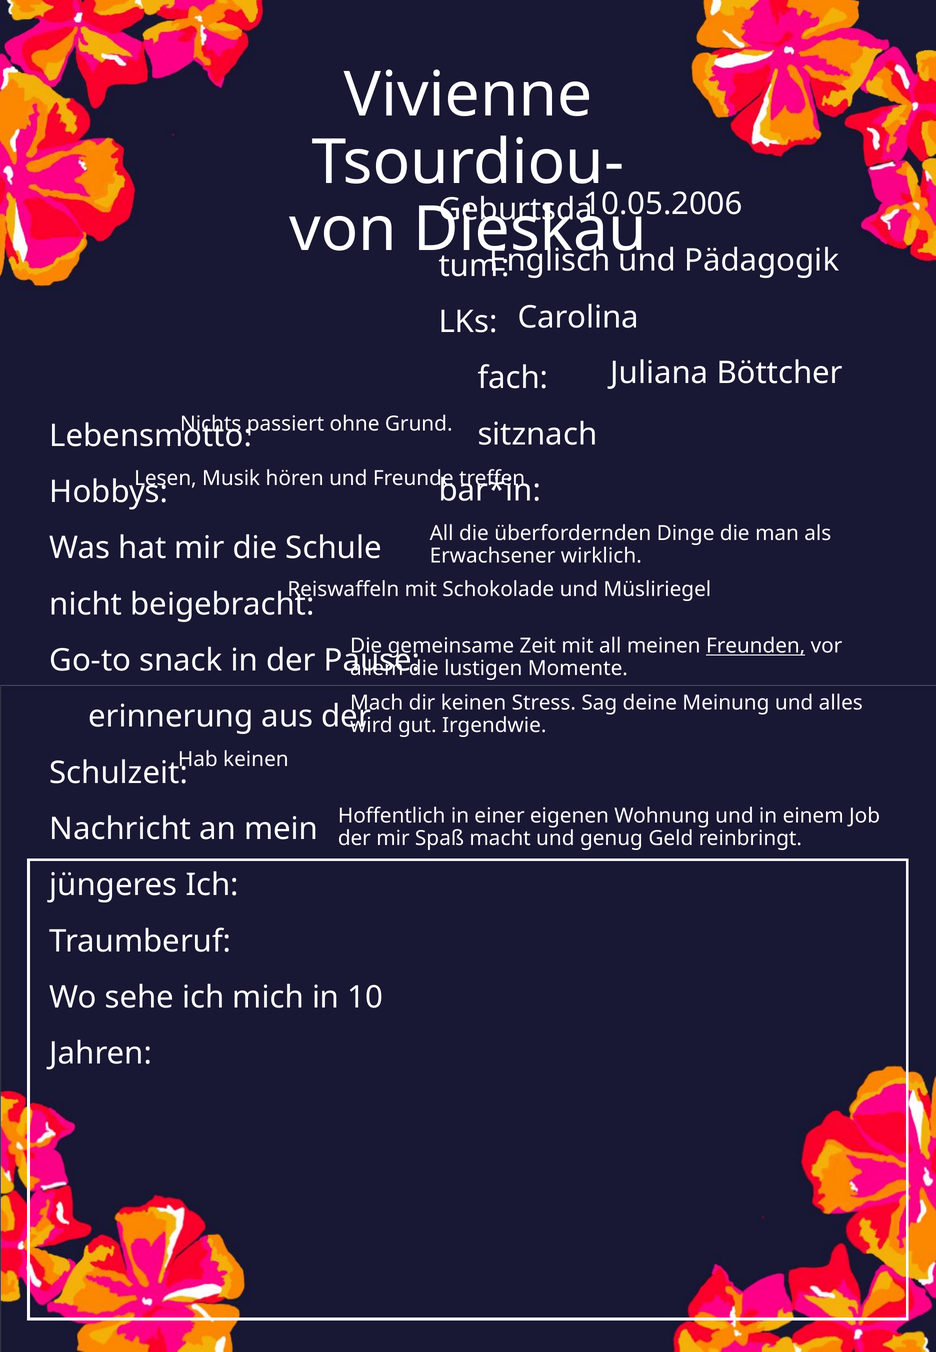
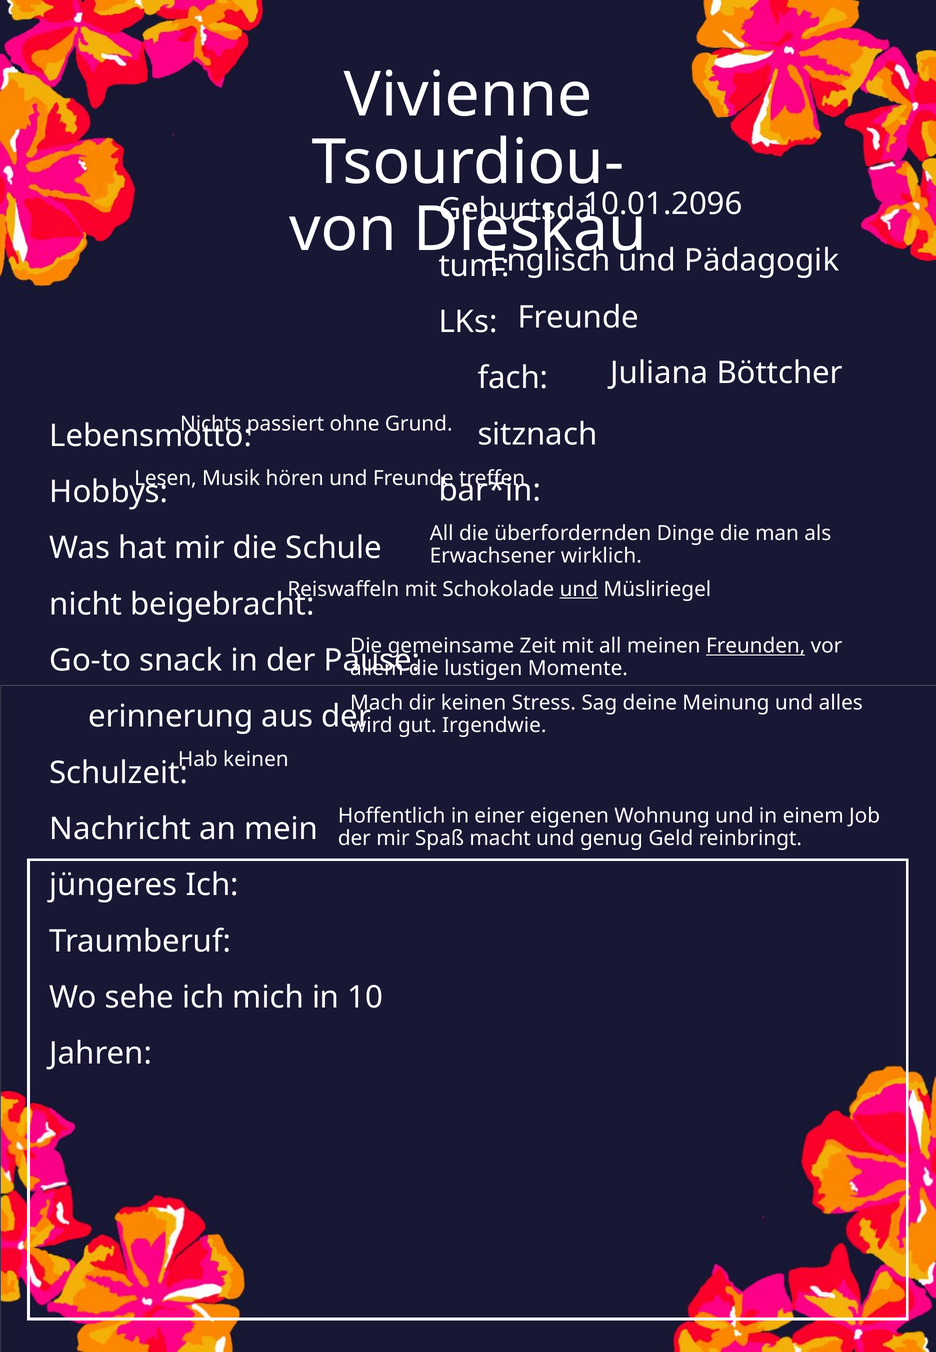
10.05.2006: 10.05.2006 -> 10.01.2096 (663, 204)
Carolina: Carolina -> Freunde (578, 317)
und underline: none -> present (579, 589)
